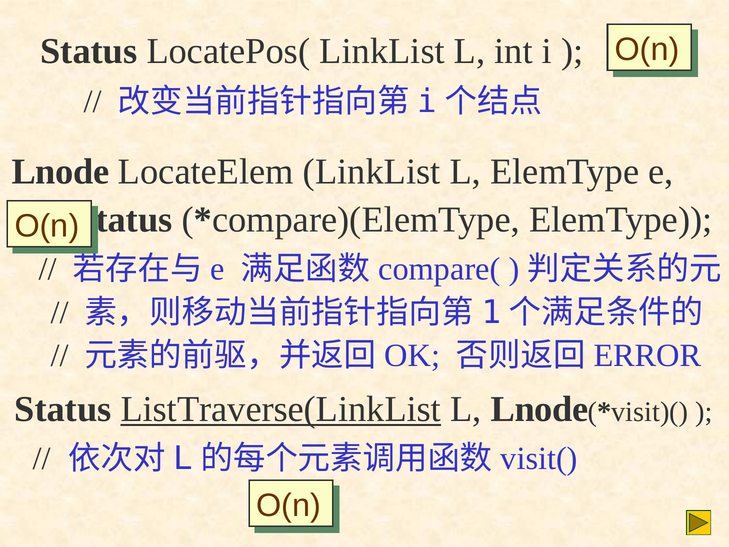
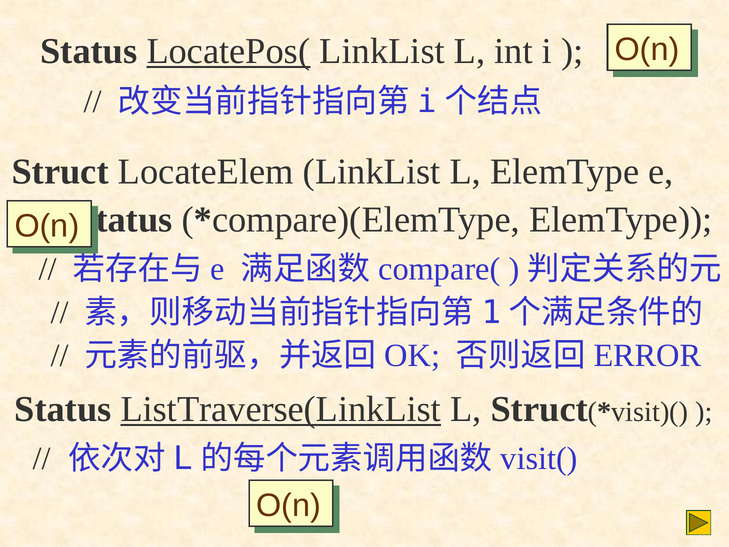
LocatePos( underline: none -> present (228, 51)
Lnode: Lnode -> Struct (60, 171)
L Lnode: Lnode -> Struct (539, 409)
